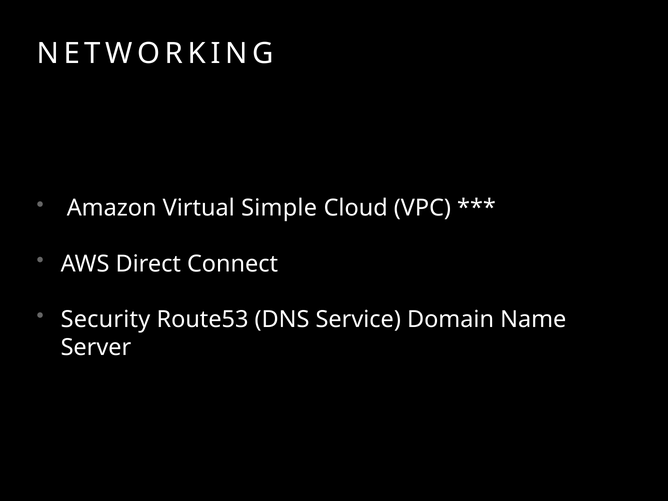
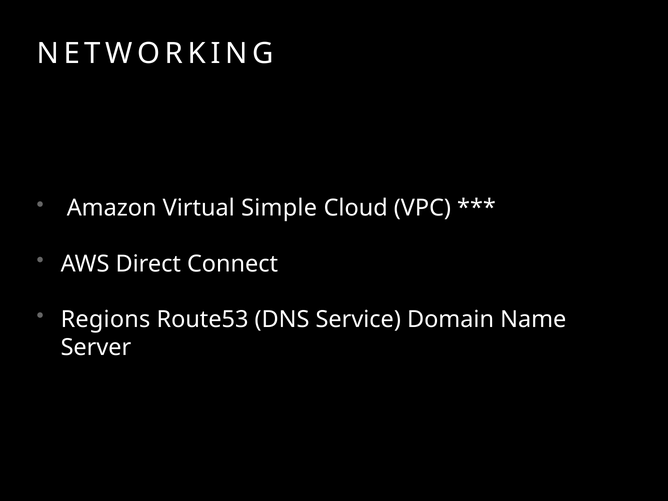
Security: Security -> Regions (105, 319)
